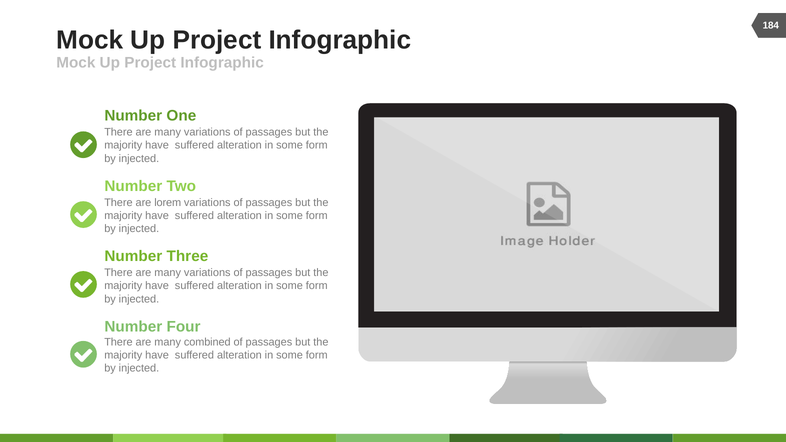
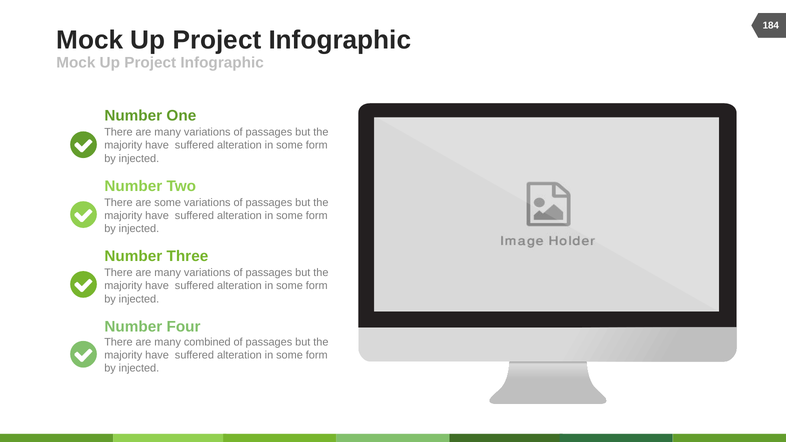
are lorem: lorem -> some (168, 203)
